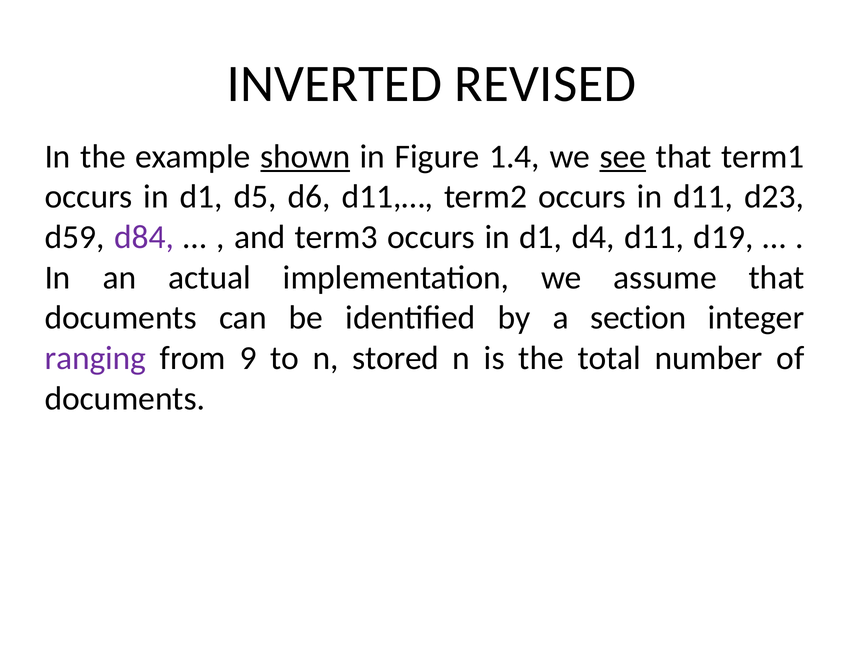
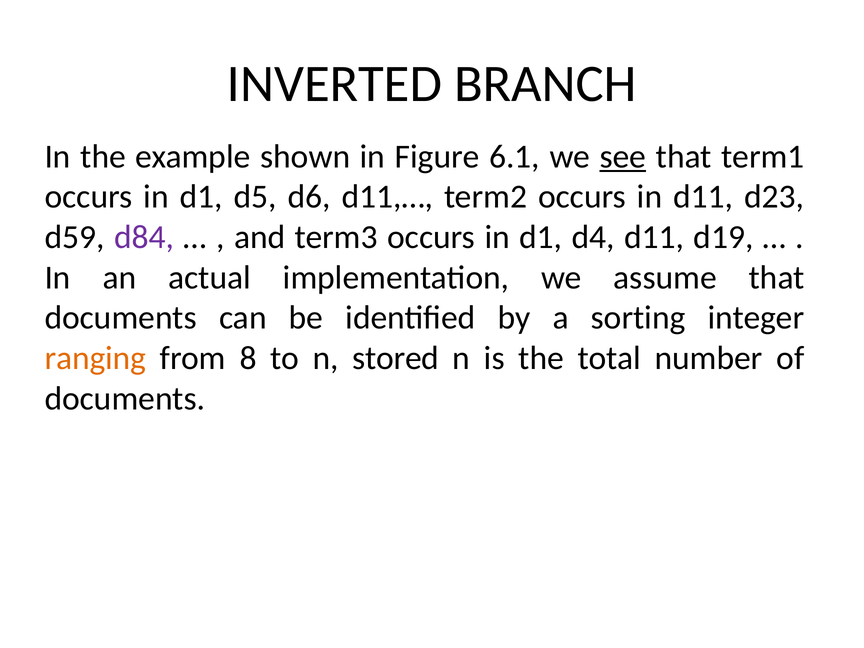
REVISED: REVISED -> BRANCH (545, 84)
shown underline: present -> none (305, 156)
1.4: 1.4 -> 6.1 (514, 156)
section: section -> sorting (638, 318)
ranging colour: purple -> orange (95, 358)
9: 9 -> 8 (248, 358)
